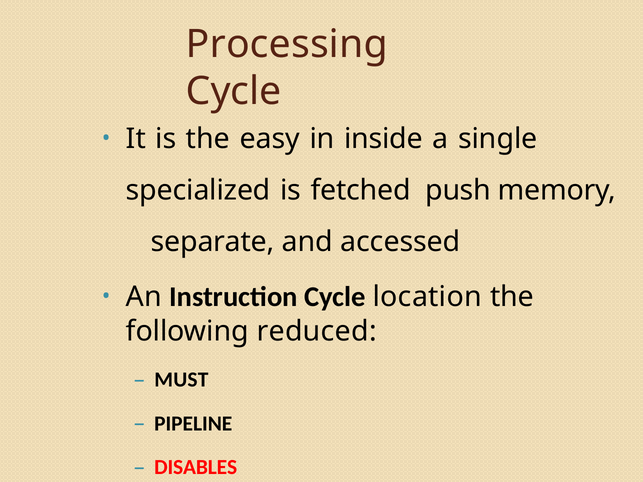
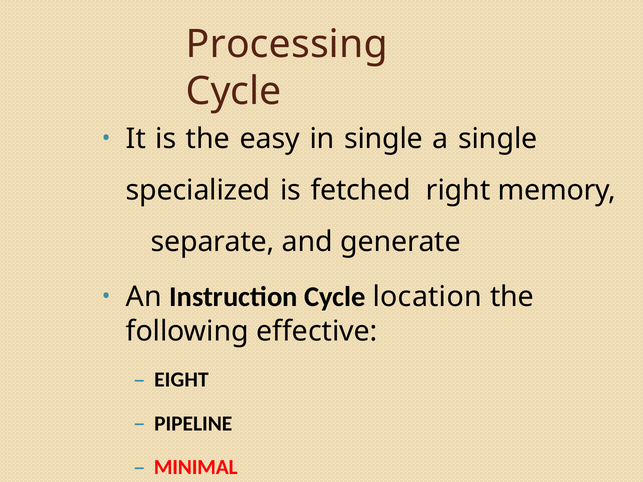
in inside: inside -> single (383, 139)
push: push -> right (458, 190)
accessed: accessed -> generate (401, 242)
reduced: reduced -> effective (317, 332)
MUST: MUST -> EIGHT (181, 380)
DISABLES: DISABLES -> MINIMAL (196, 467)
